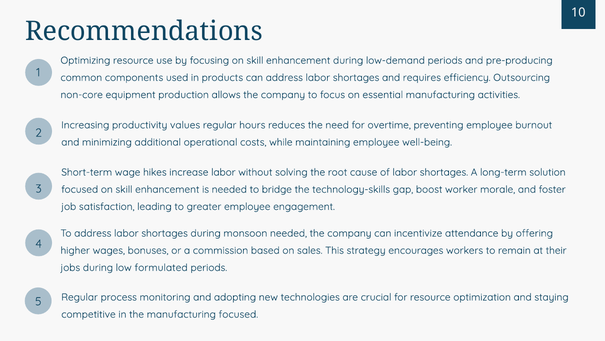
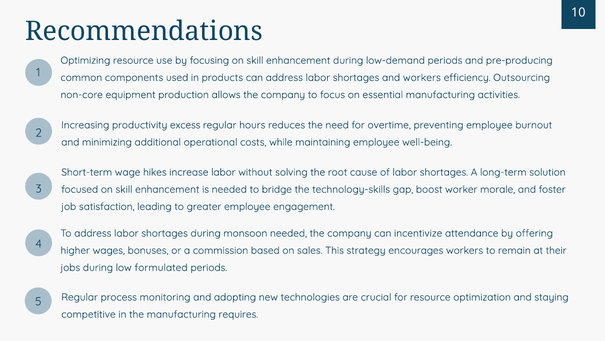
and requires: requires -> workers (422, 77)
values: values -> excess (185, 125)
manufacturing focused: focused -> requires (238, 314)
